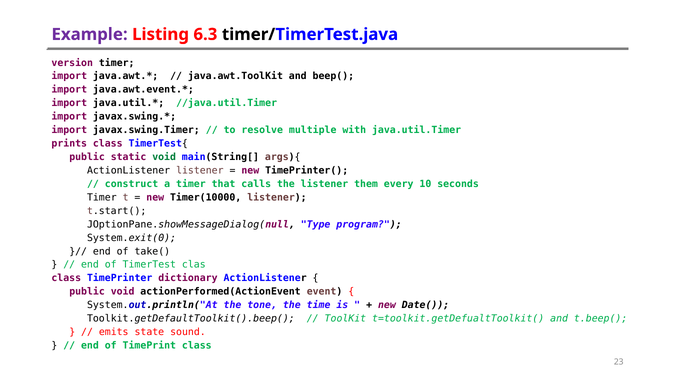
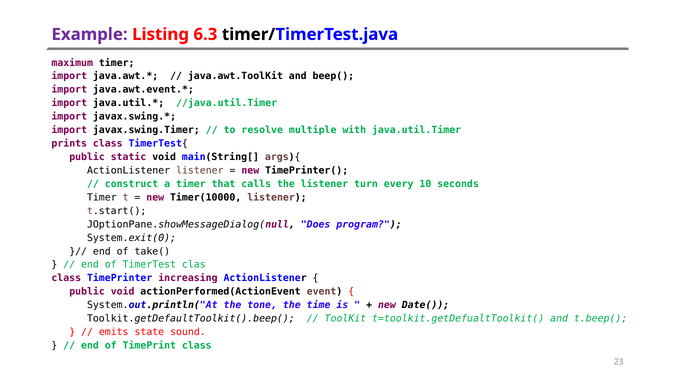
version: version -> maximum (72, 63)
void colour: green -> black (164, 157)
them: them -> turn (366, 184)
Type: Type -> Does (316, 224)
dictionary: dictionary -> increasing (188, 278)
